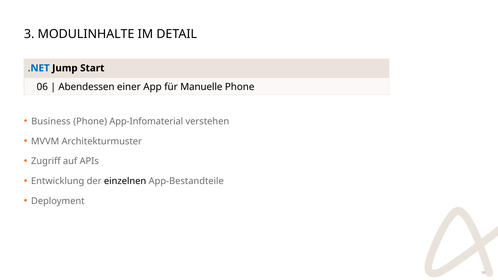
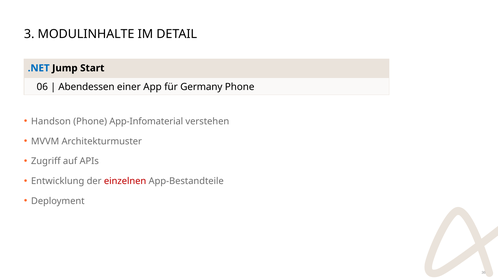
Manuelle: Manuelle -> Germany (201, 87)
Business: Business -> Handson (51, 122)
einzelnen colour: black -> red (125, 181)
